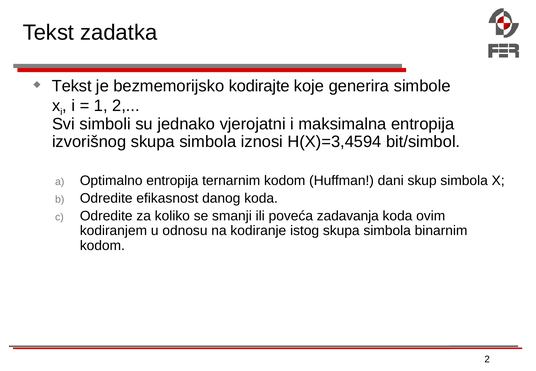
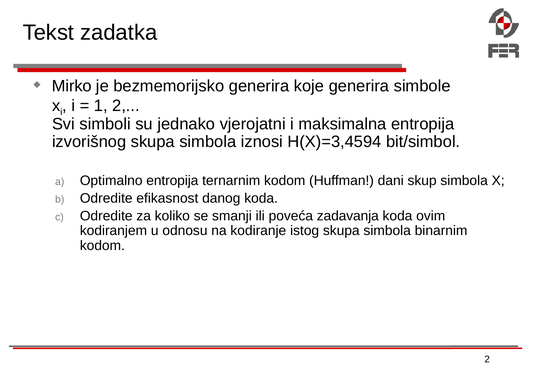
Tekst: Tekst -> Mirko (72, 86)
bezmemorijsko kodirajte: kodirajte -> generira (259, 86)
